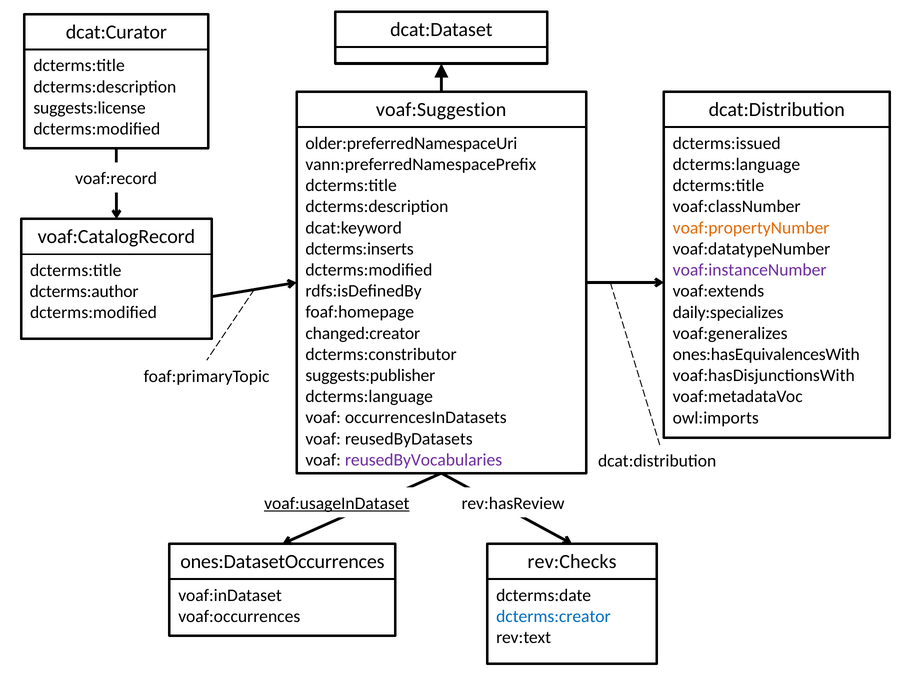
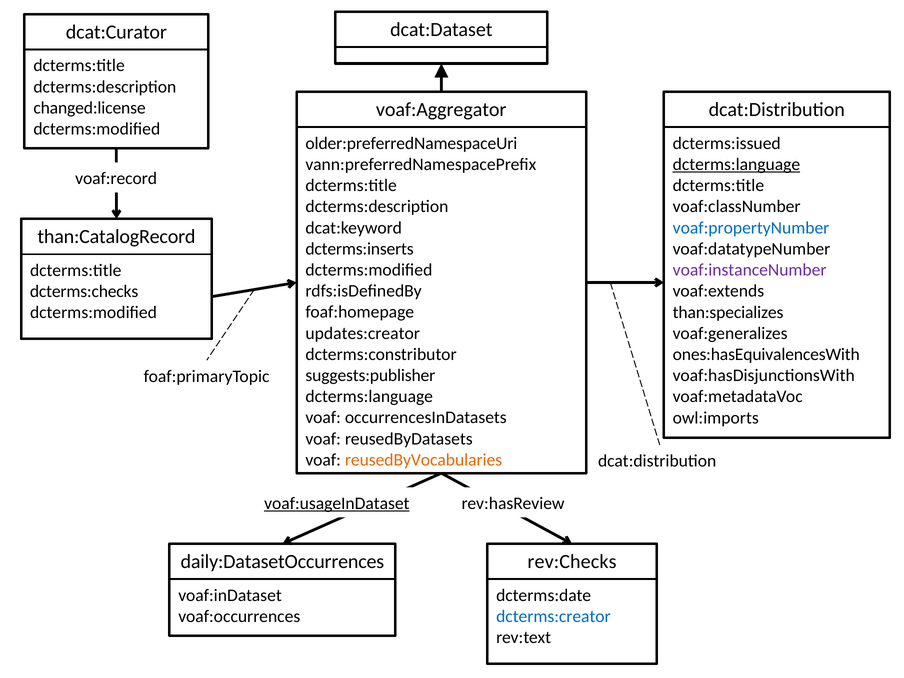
suggests:license: suggests:license -> changed:license (90, 108)
voaf:Suggestion: voaf:Suggestion -> voaf:Aggregator (441, 110)
dcterms:language underline: none -> present (736, 164)
voaf:propertyNumber colour: orange -> blue (751, 228)
voaf:CatalogRecord: voaf:CatalogRecord -> than:CatalogRecord (116, 237)
dcterms:author: dcterms:author -> dcterms:checks (84, 292)
daily:specializes: daily:specializes -> than:specializes (728, 312)
changed:creator: changed:creator -> updates:creator (363, 333)
reusedByVocabularies colour: purple -> orange (424, 460)
ones:DatasetOccurrences: ones:DatasetOccurrences -> daily:DatasetOccurrences (282, 562)
